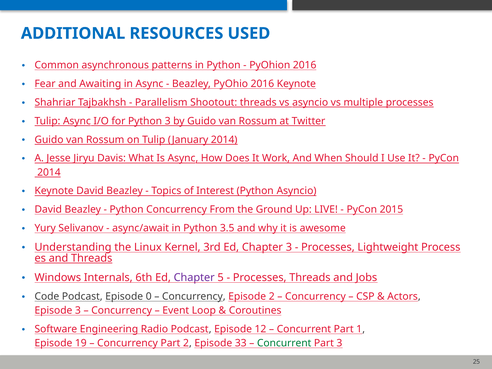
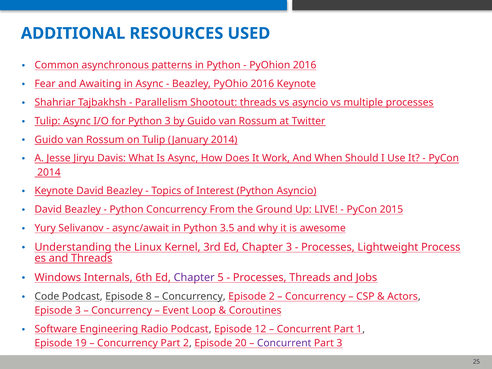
0: 0 -> 8 (149, 297)
33: 33 -> 20 (241, 343)
Concurrent colour: green -> purple (284, 343)
